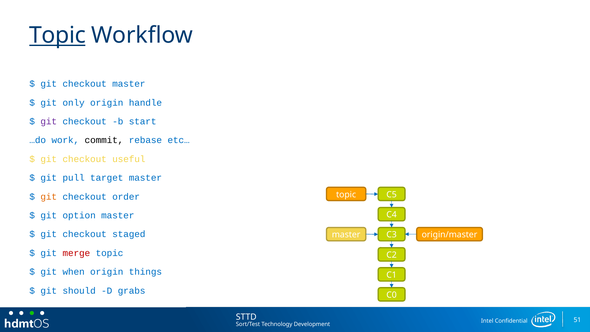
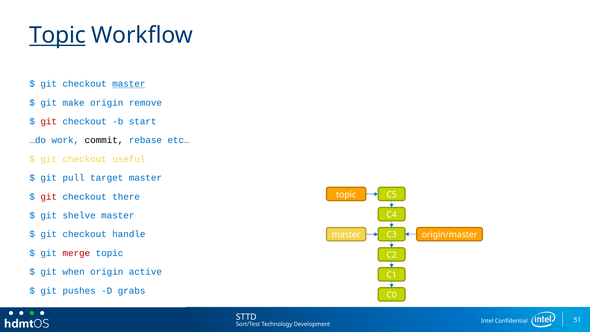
master underline: none -> present (129, 84)
only: only -> make (74, 103)
handle: handle -> remove (145, 103)
git colour: purple -> red (49, 121)
git colour: orange -> red (49, 197)
order: order -> there (126, 197)
option: option -> shelve (79, 215)
staged: staged -> handle (129, 234)
things: things -> active (145, 272)
should: should -> pushes (79, 291)
